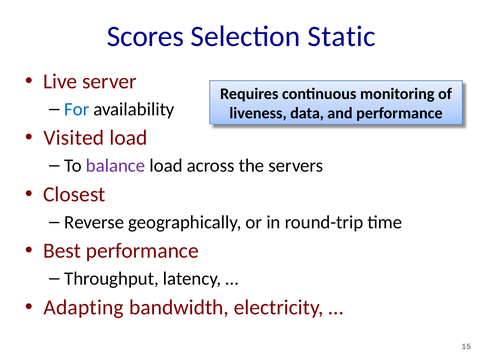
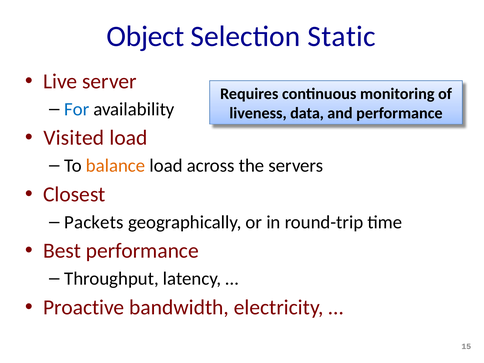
Scores: Scores -> Object (145, 36)
balance colour: purple -> orange (116, 166)
Reverse: Reverse -> Packets (94, 222)
Adapting: Adapting -> Proactive (84, 307)
